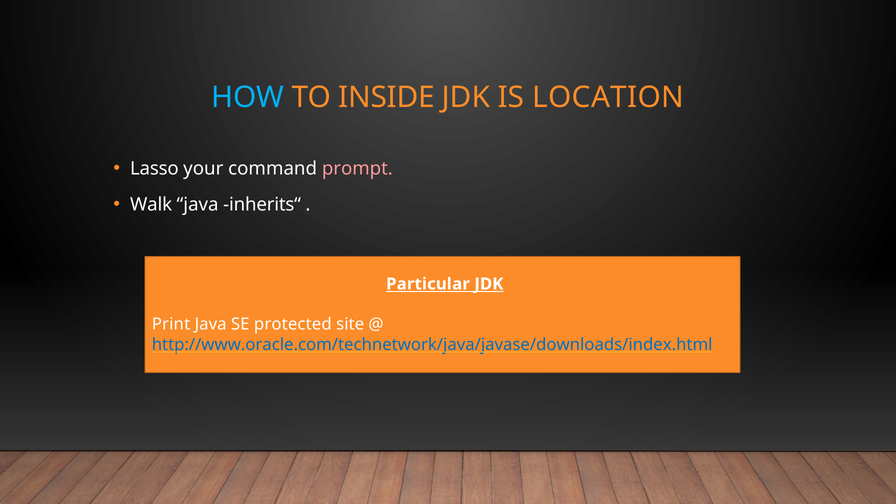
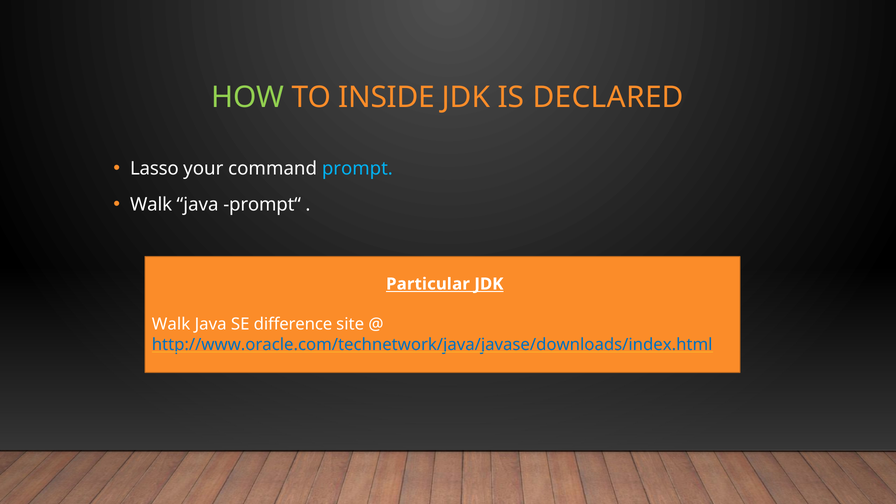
HOW colour: light blue -> light green (248, 98)
LOCATION: LOCATION -> DECLARED (608, 98)
prompt colour: pink -> light blue (357, 168)
inherits“: inherits“ -> prompt“ (262, 205)
Print: Print -> Walk (171, 324)
protected: protected -> difference (293, 324)
